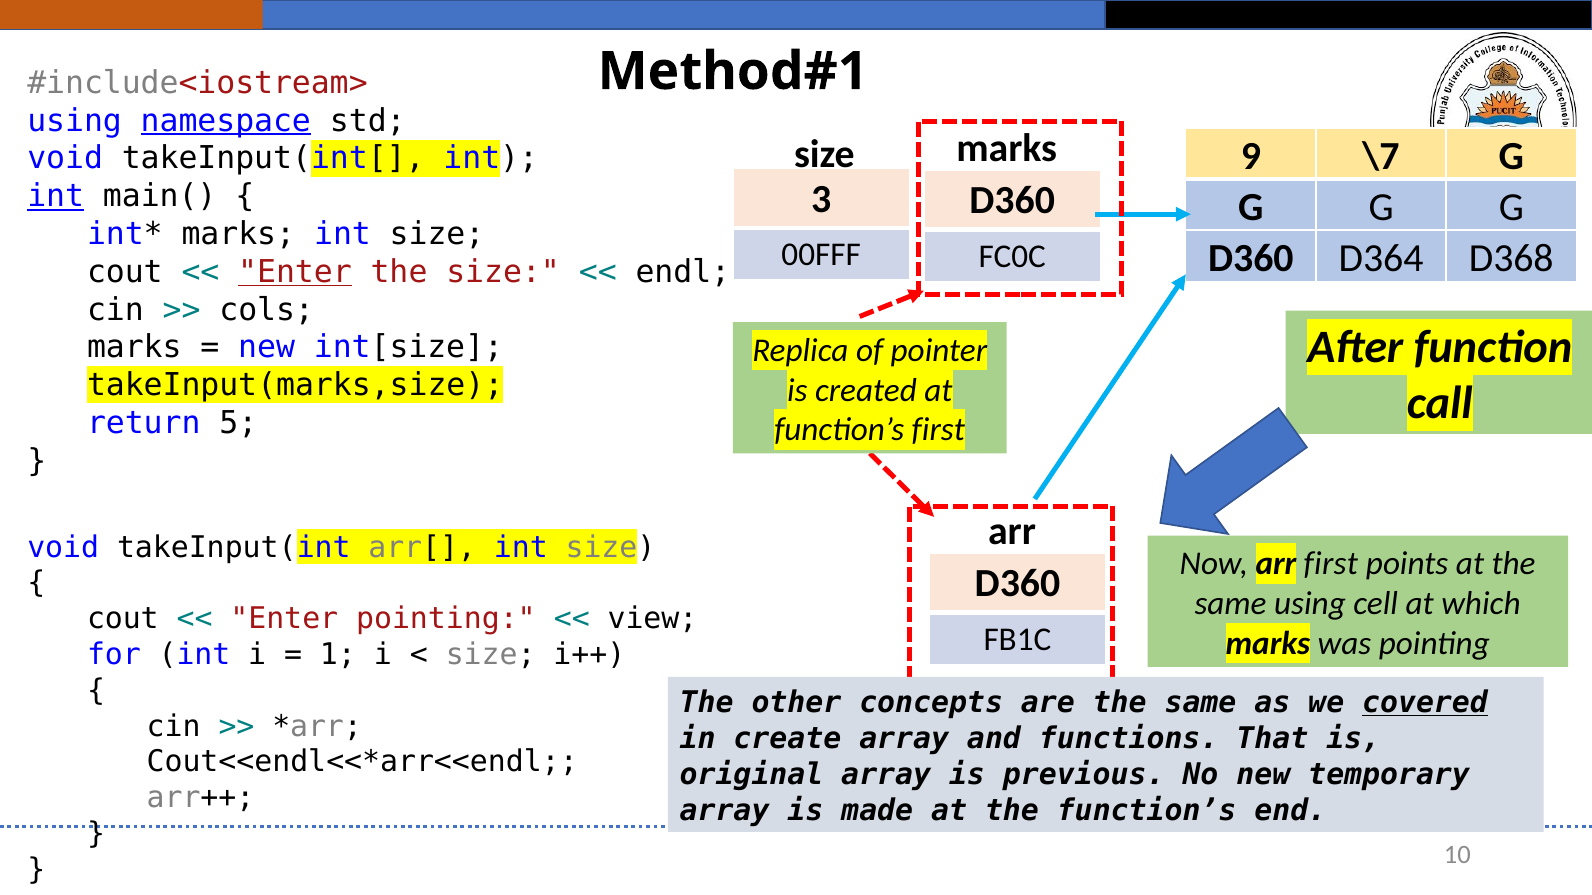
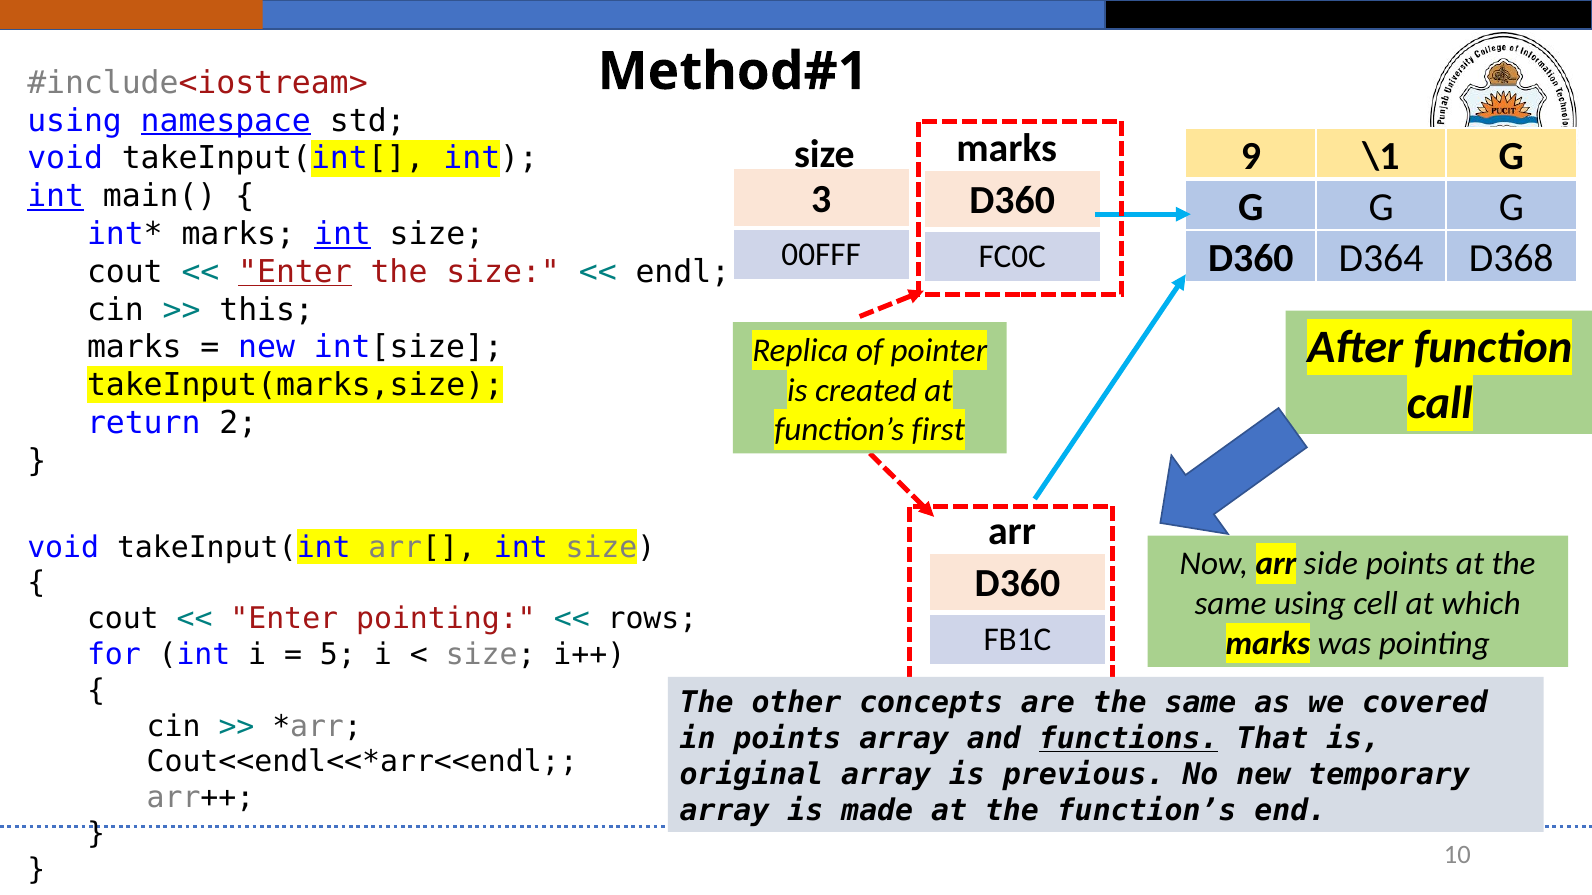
\7: \7 -> \1 (1381, 156)
int underline: none -> present (343, 234)
cols: cols -> this (267, 310)
5: 5 -> 2 (238, 423)
arr first: first -> side (1331, 564)
view: view -> rows (652, 619)
1: 1 -> 5 (338, 655)
covered underline: present -> none (1425, 703)
in create: create -> points (787, 739)
functions underline: none -> present (1129, 739)
